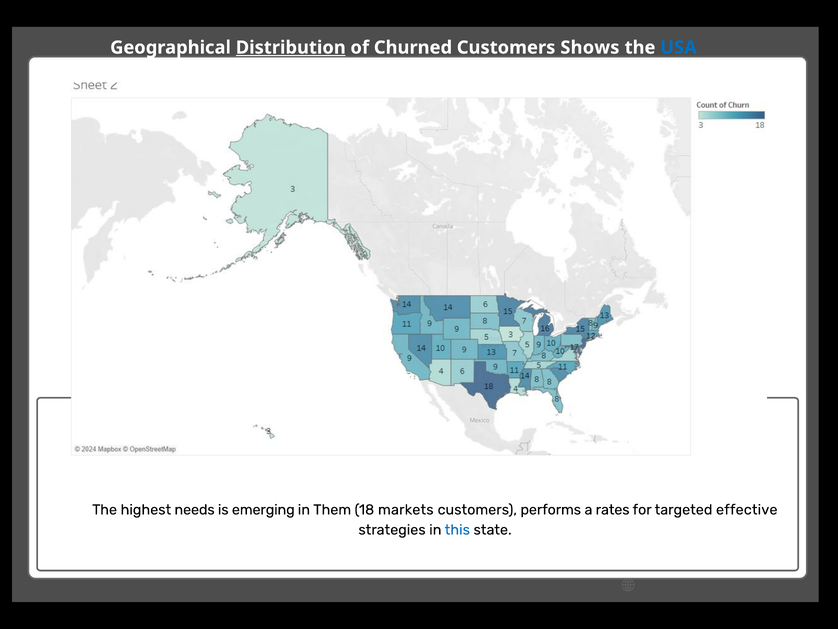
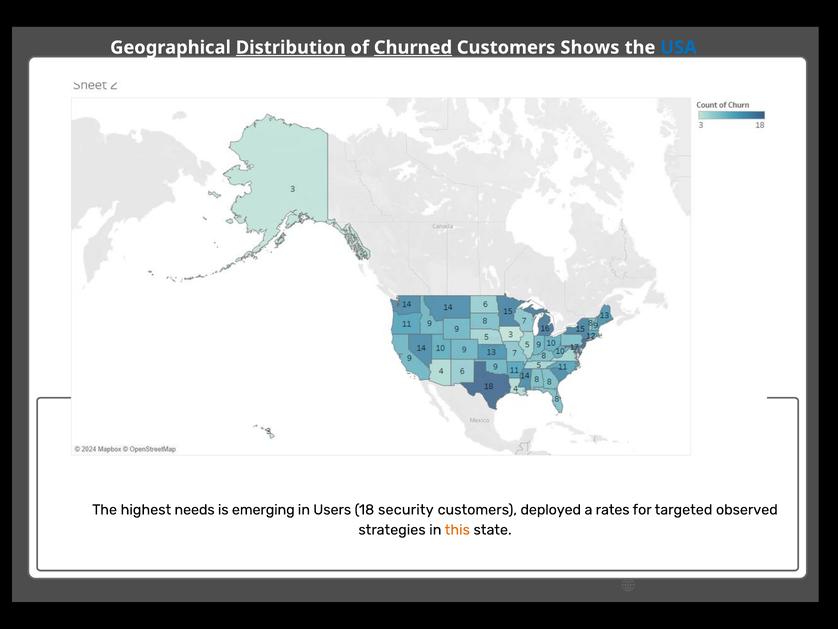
Churned underline: none -> present (413, 48)
Them: Them -> Users (332, 509)
markets: markets -> security (406, 509)
performs: performs -> deployed (551, 509)
effective: effective -> observed (747, 509)
this colour: blue -> orange (457, 529)
